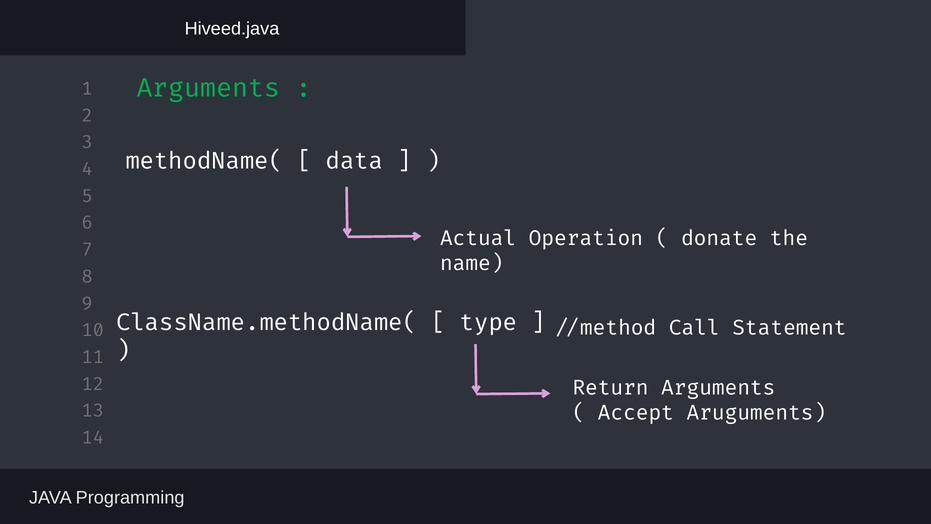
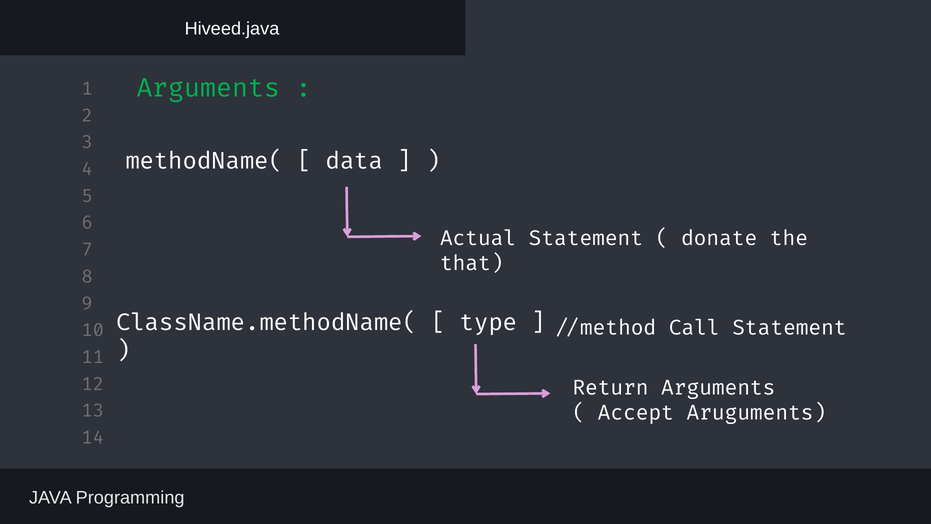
Actual Operation: Operation -> Statement (586, 239)
name: name -> that (472, 263)
